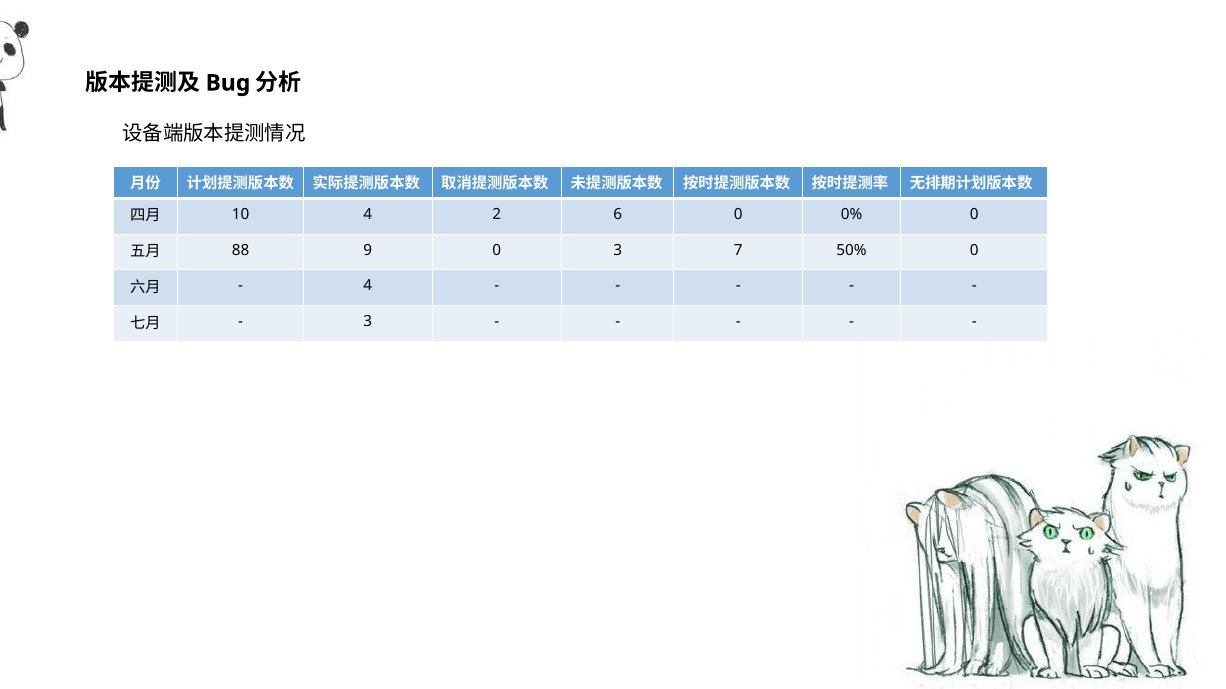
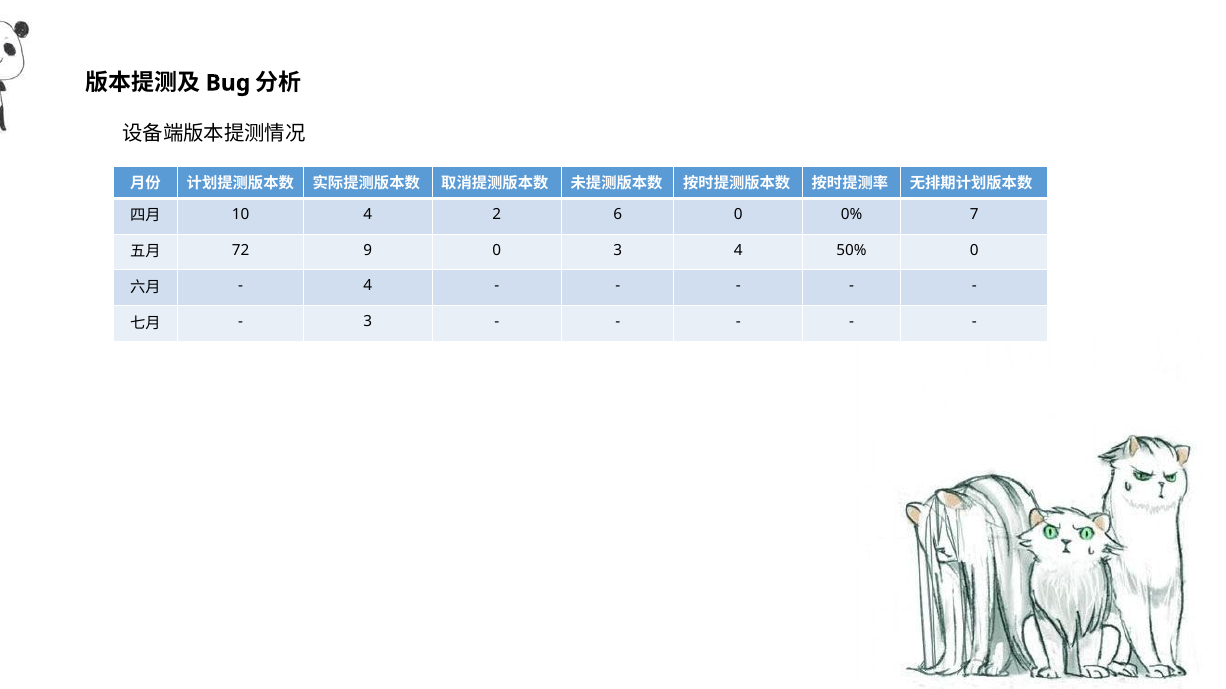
0% 0: 0 -> 7 (974, 214)
88: 88 -> 72 (241, 250)
3 7: 7 -> 4 (738, 250)
